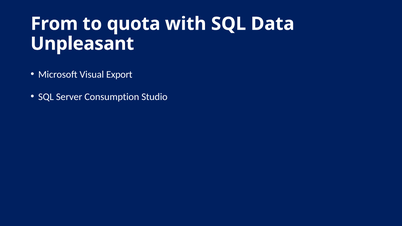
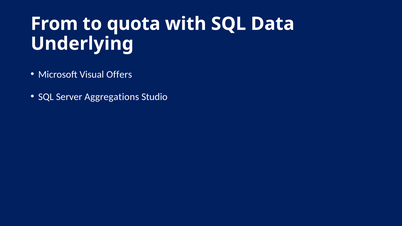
Unpleasant: Unpleasant -> Underlying (82, 44)
Export: Export -> Offers (119, 74)
Consumption: Consumption -> Aggregations (112, 97)
